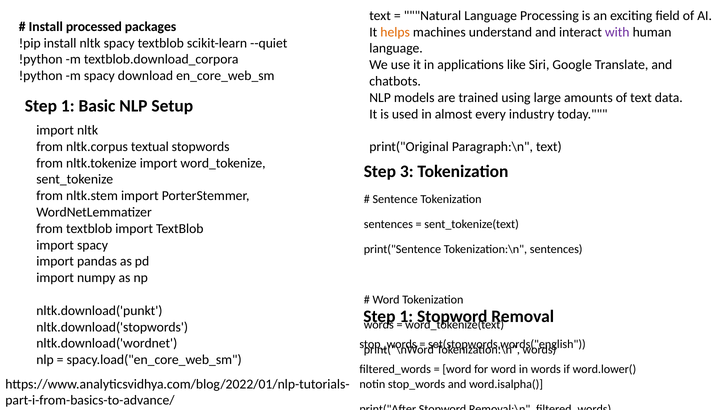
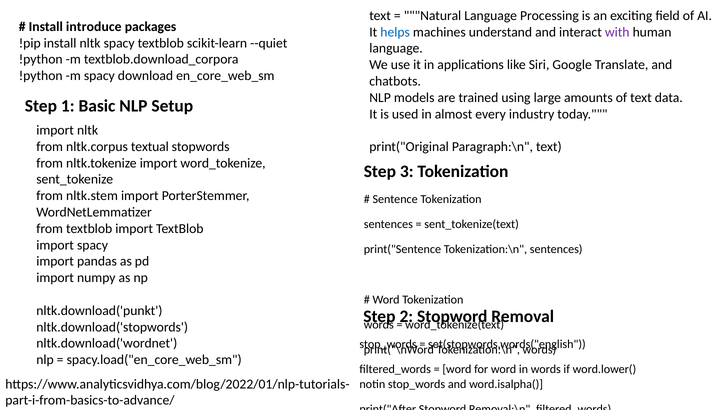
processed: processed -> introduce (94, 27)
helps colour: orange -> blue (395, 32)
1: 1 -> 2 (406, 316)
